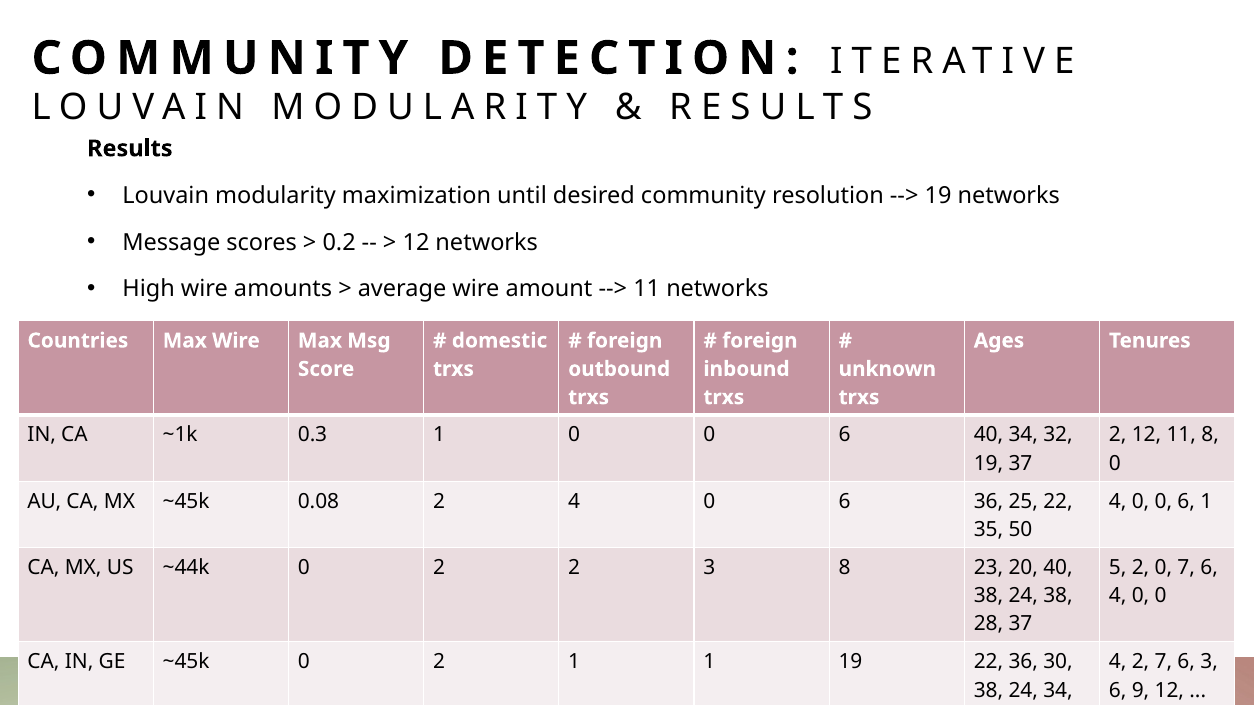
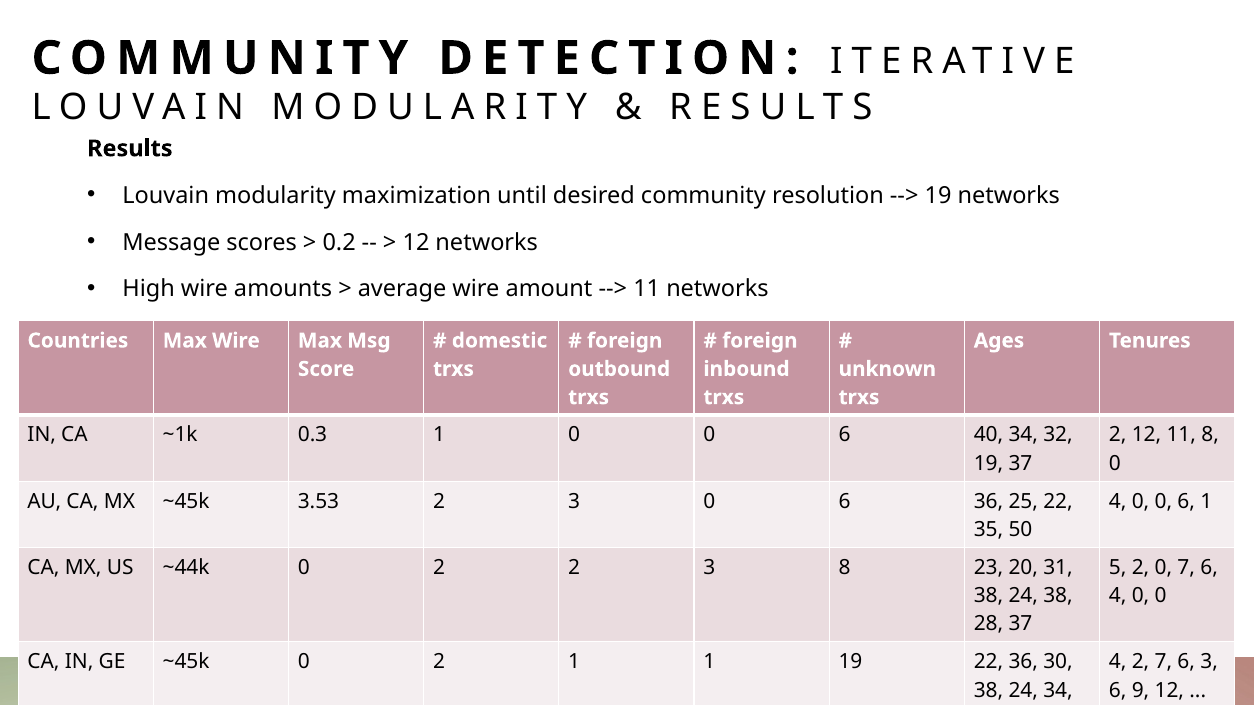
0.08: 0.08 -> 3.53 (318, 501)
4: 4 -> 3 (574, 501)
20 40: 40 -> 31 (1058, 568)
